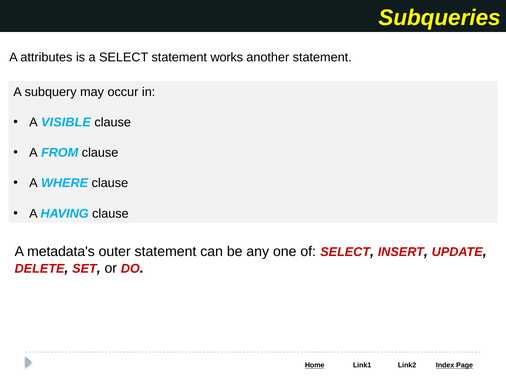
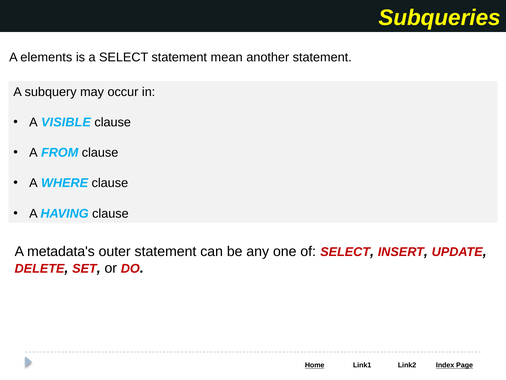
attributes: attributes -> elements (46, 57)
works: works -> mean (227, 57)
